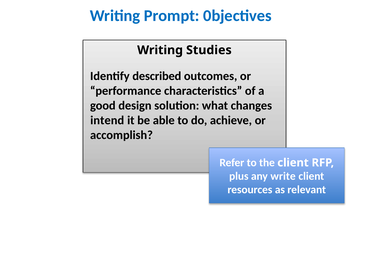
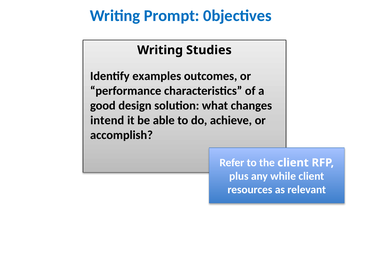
described: described -> examples (157, 76)
write: write -> while (283, 176)
